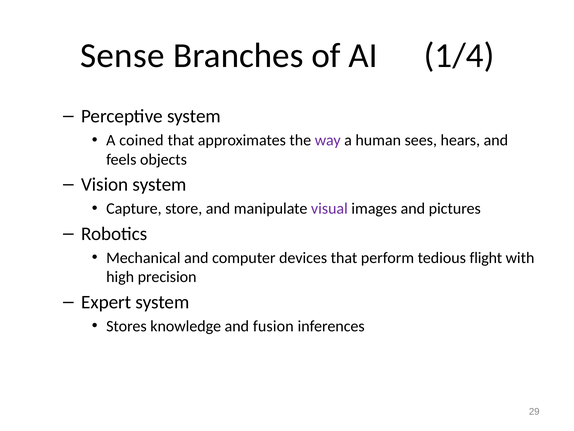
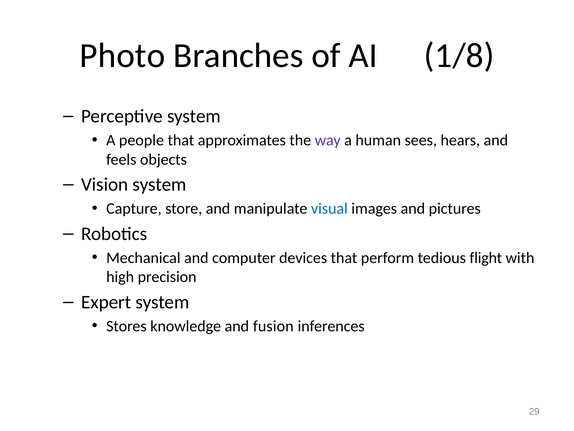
Sense: Sense -> Photo (122, 56)
1/4: 1/4 -> 1/8 (459, 56)
coined: coined -> people (141, 140)
visual colour: purple -> blue (329, 208)
